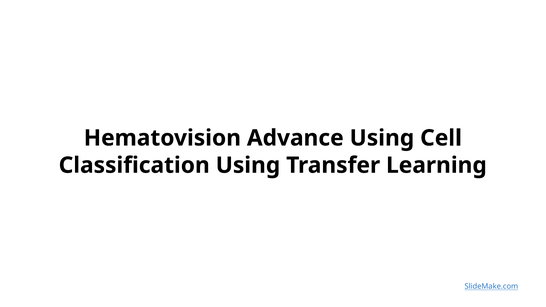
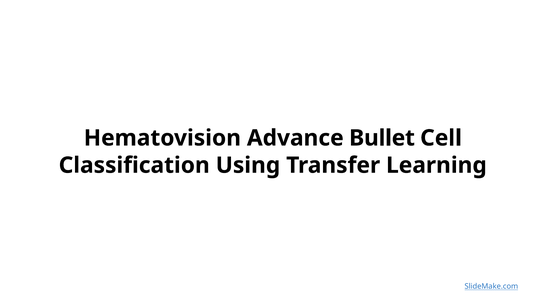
Advance Using: Using -> Bullet (382, 138)
